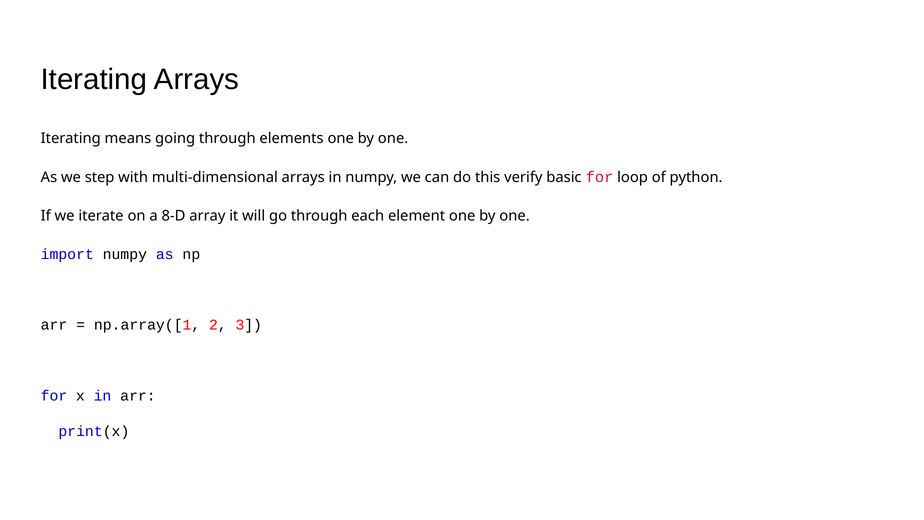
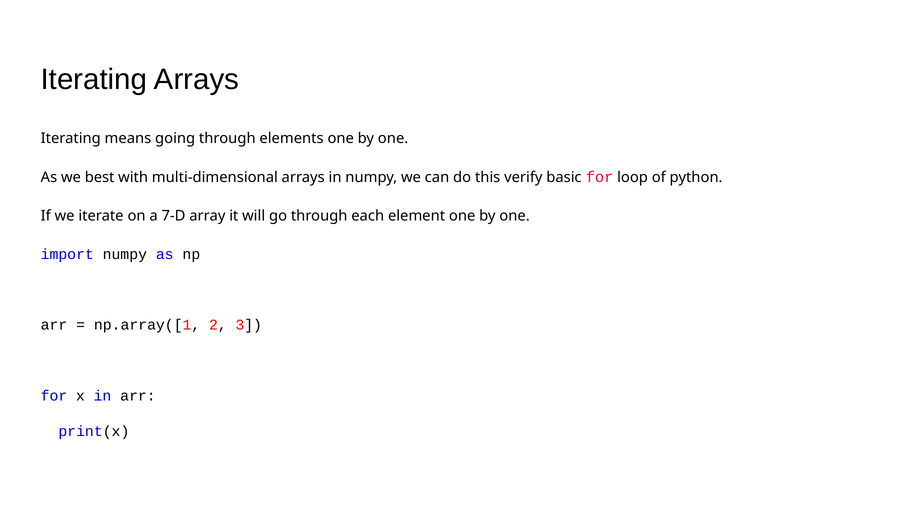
step: step -> best (100, 177)
8-D: 8-D -> 7-D (174, 216)
